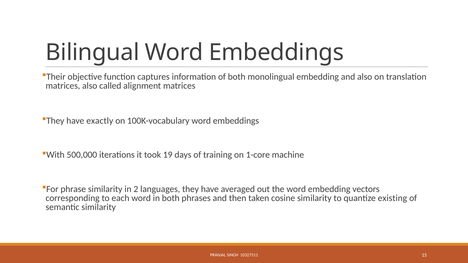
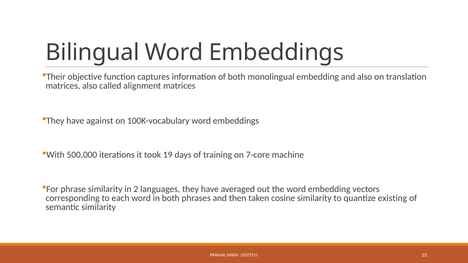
exactly: exactly -> against (100, 121)
1-core: 1-core -> 7-core (258, 155)
